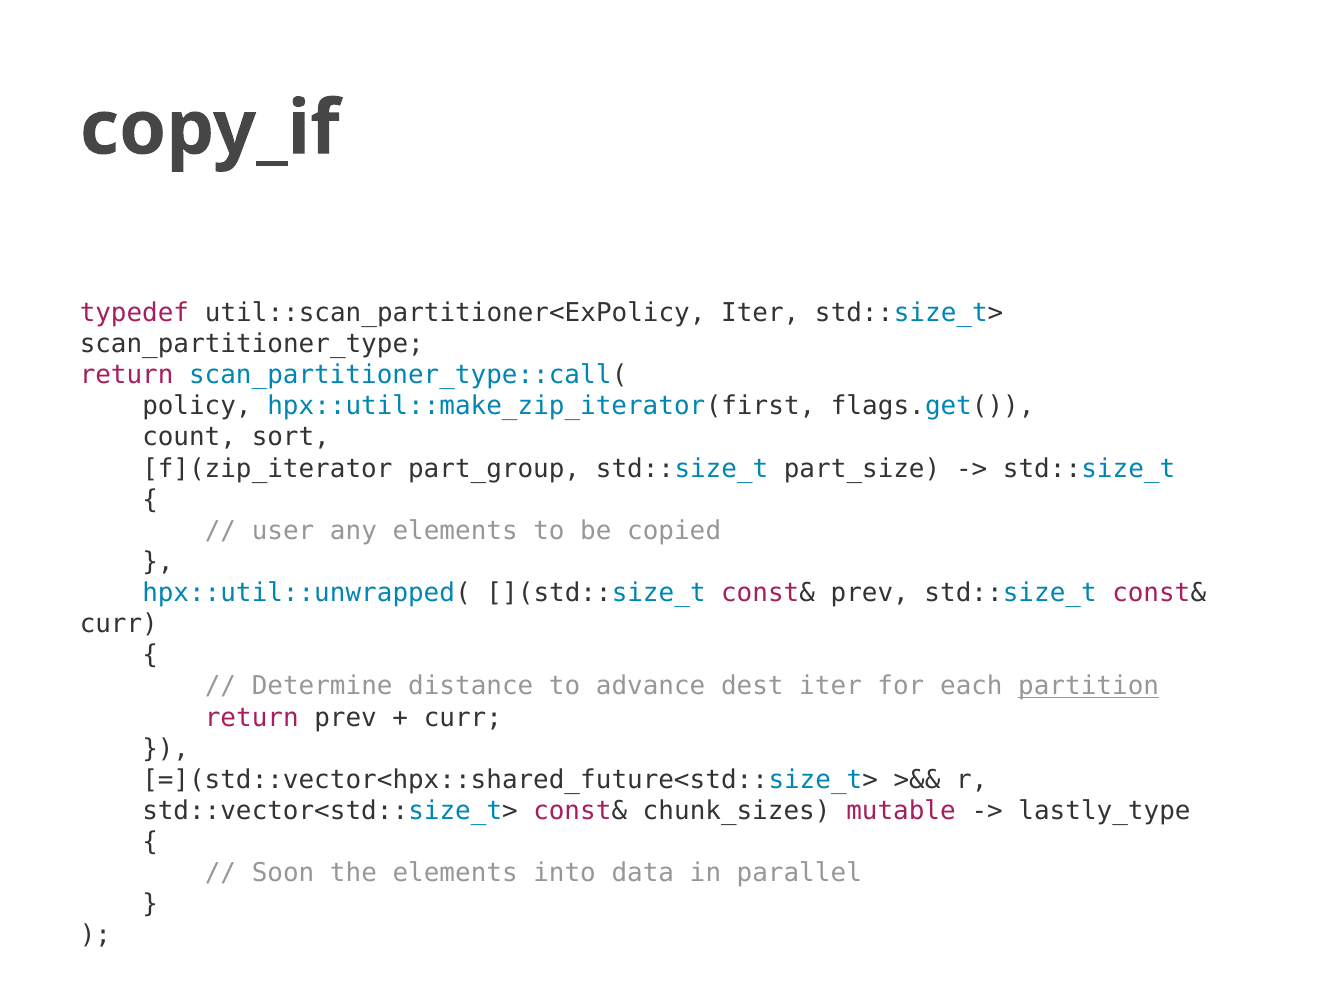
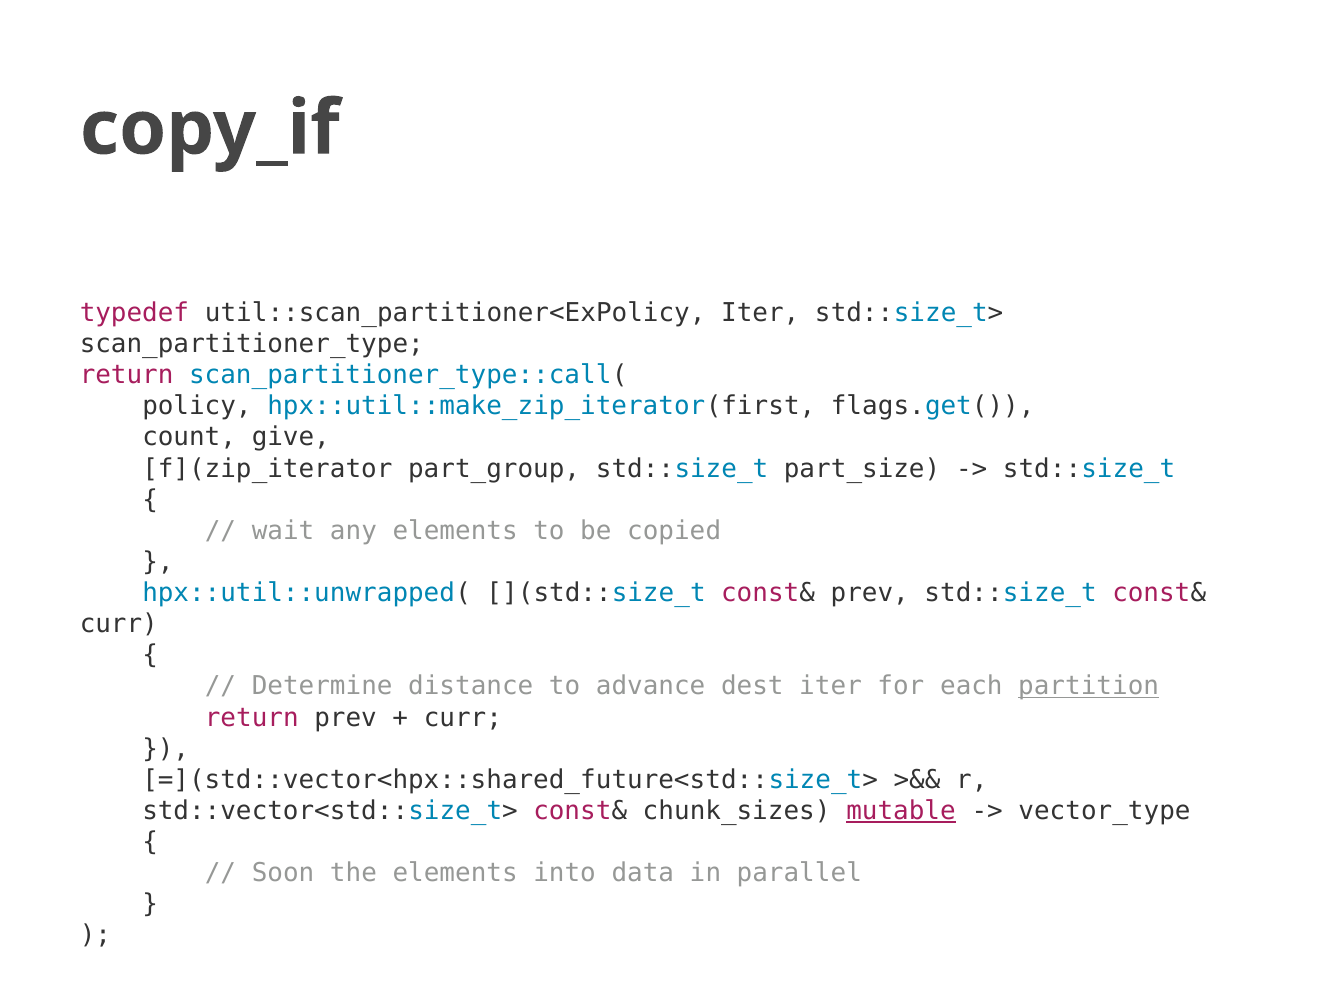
sort: sort -> give (291, 438)
user: user -> wait (283, 531)
mutable underline: none -> present (901, 811)
lastly_type: lastly_type -> vector_type (1104, 811)
